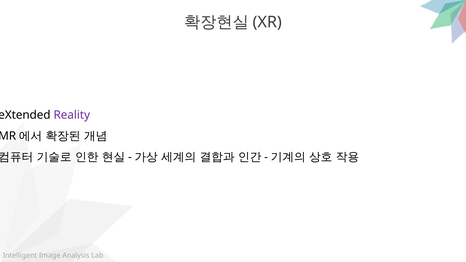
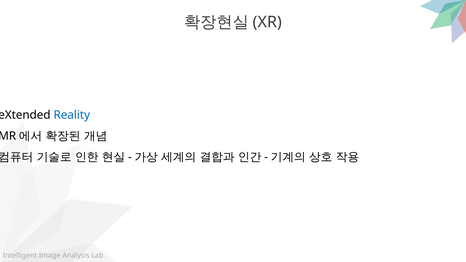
Reality colour: purple -> blue (72, 115)
